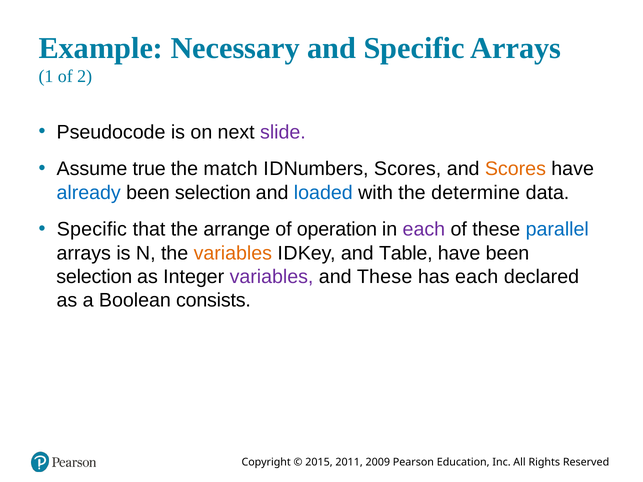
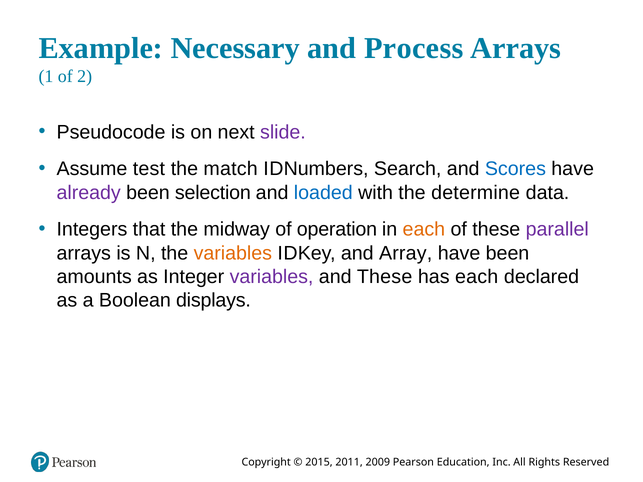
and Specific: Specific -> Process (414, 48)
true: true -> test (149, 169)
Numbers Scores: Scores -> Search (408, 169)
Scores colour: orange -> blue (515, 169)
already colour: blue -> purple (89, 193)
Specific: Specific -> Integers (92, 230)
arrange: arrange -> midway (237, 230)
each colour: purple -> orange (424, 230)
parallel colour: blue -> purple (557, 230)
Table: Table -> Array (406, 253)
selection: selection -> amounts (94, 277)
consists: consists -> displays (213, 300)
